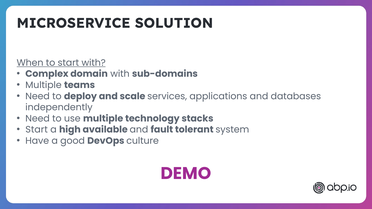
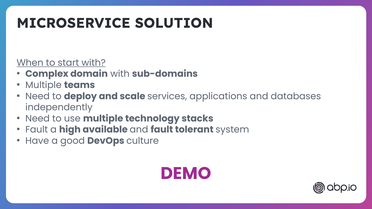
Start: Start -> Fault (37, 130)
